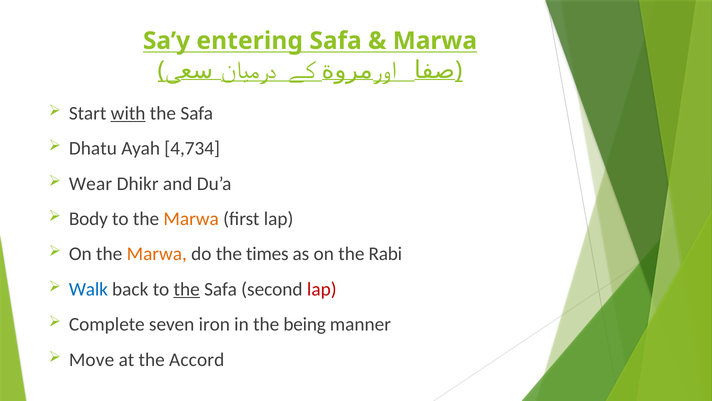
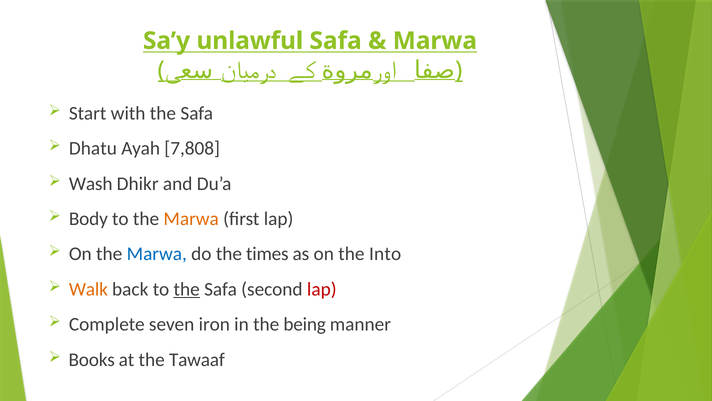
entering: entering -> unlawful (250, 41)
with underline: present -> none (128, 113)
4,734: 4,734 -> 7,808 (192, 148)
Wear: Wear -> Wash (91, 183)
Marwa colour: orange -> blue (157, 254)
Rabi: Rabi -> Into (385, 254)
Walk colour: blue -> orange (88, 289)
Move: Move -> Books (92, 359)
Accord: Accord -> Tawaaf (197, 359)
